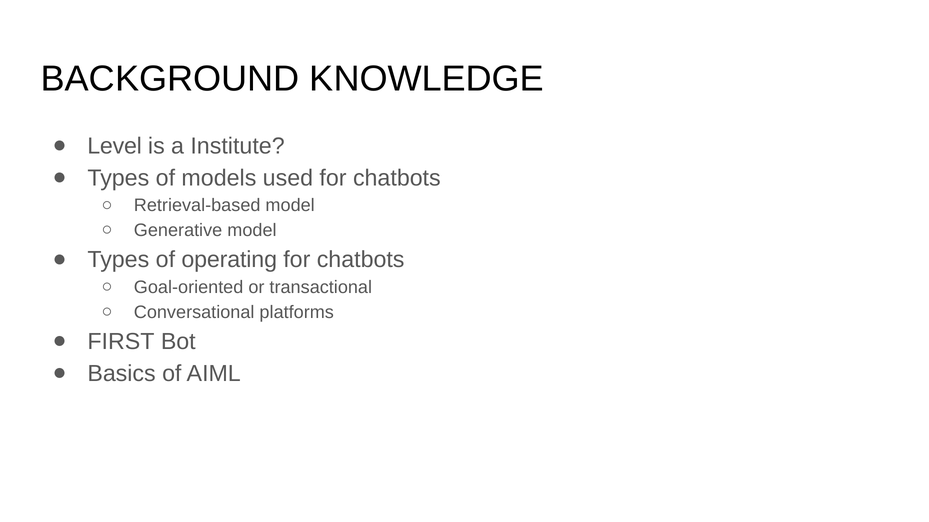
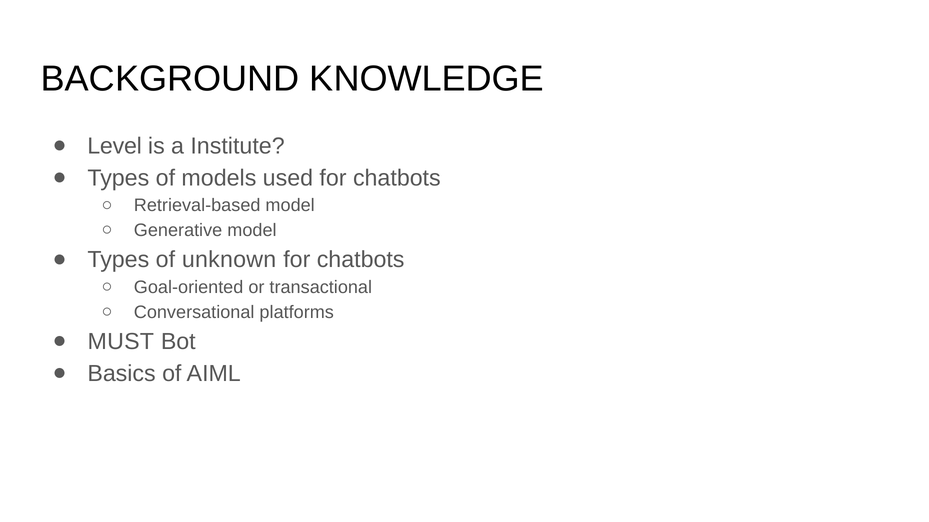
operating: operating -> unknown (229, 260)
FIRST: FIRST -> MUST (121, 342)
